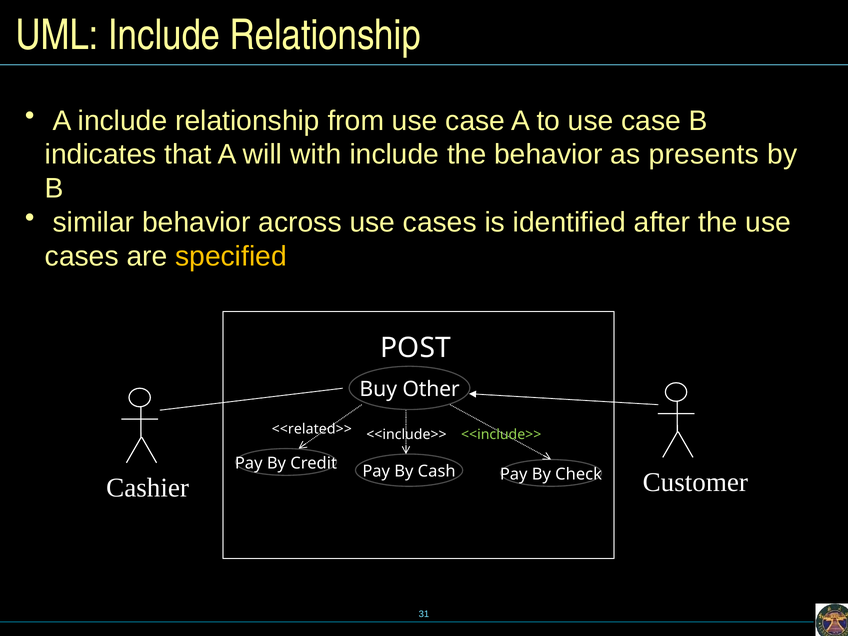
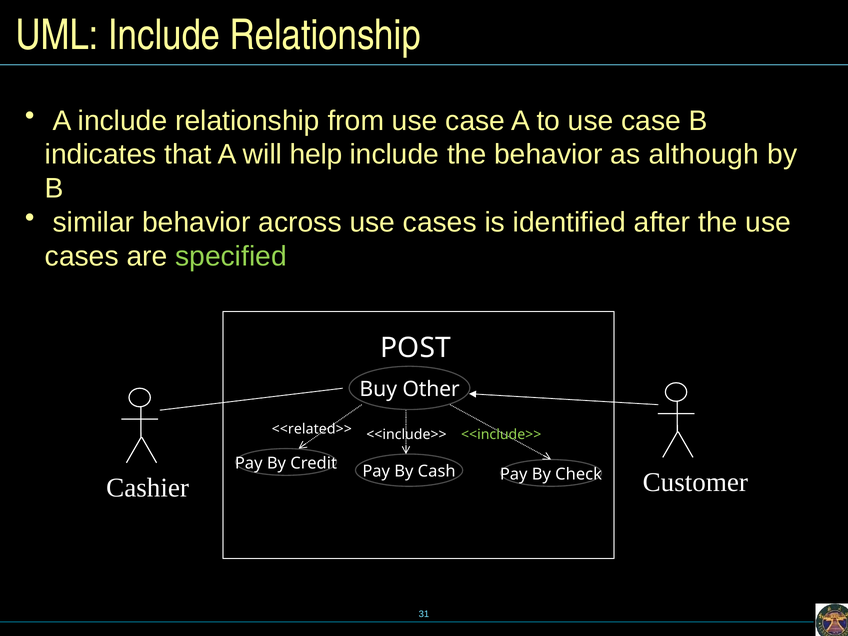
with: with -> help (316, 155)
presents: presents -> although (704, 155)
specified colour: yellow -> light green (231, 256)
